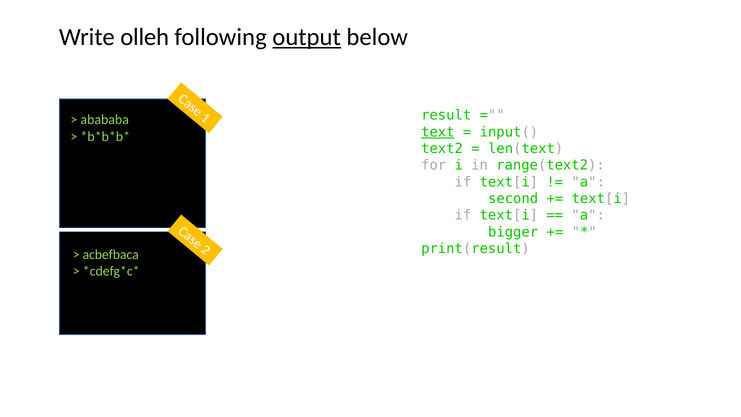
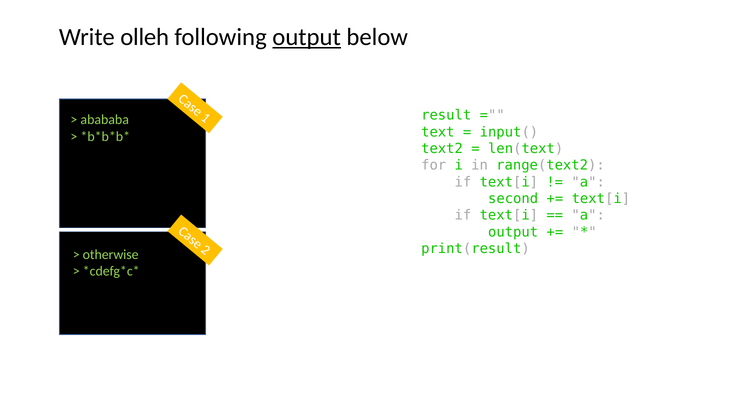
text underline: present -> none (438, 132)
bigger: bigger -> output (513, 232)
acbefbaca: acbefbaca -> otherwise (111, 254)
